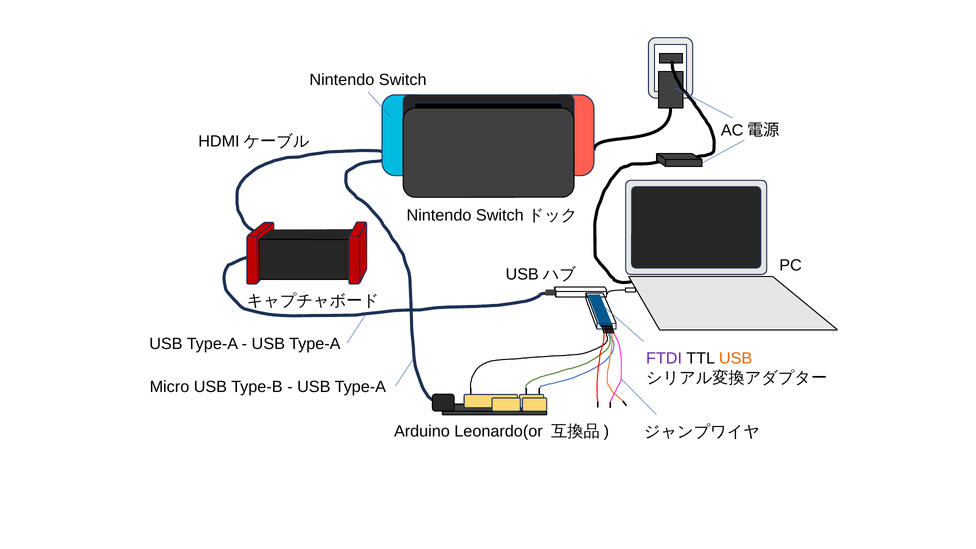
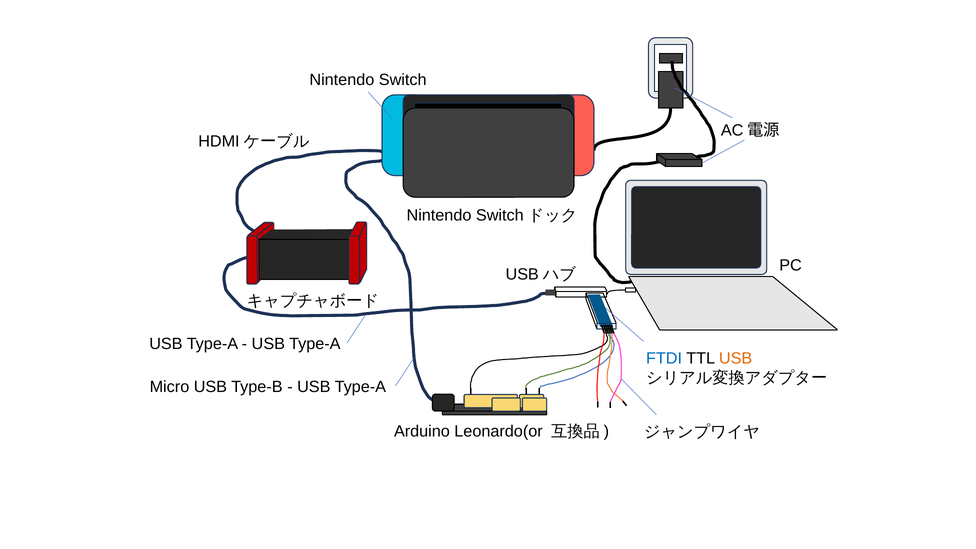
FTDI colour: purple -> blue (664, 359)
